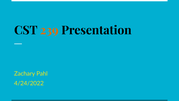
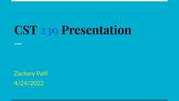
239 colour: orange -> blue (49, 30)
